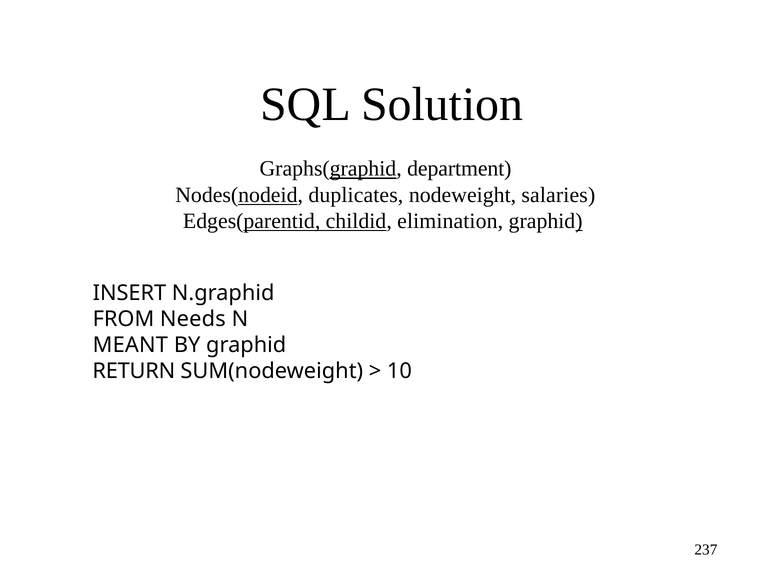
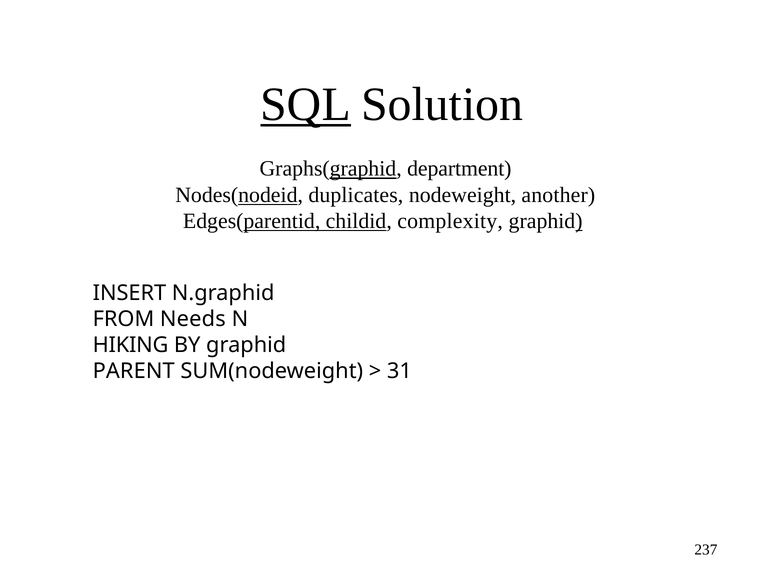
SQL underline: none -> present (306, 105)
salaries: salaries -> another (558, 195)
elimination: elimination -> complexity (450, 221)
MEANT: MEANT -> HIKING (131, 345)
RETURN: RETURN -> PARENT (134, 371)
10: 10 -> 31 (399, 371)
